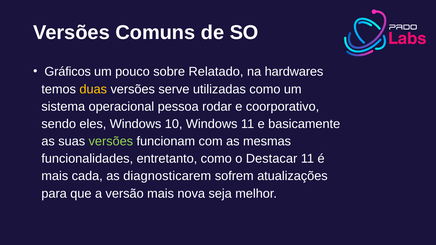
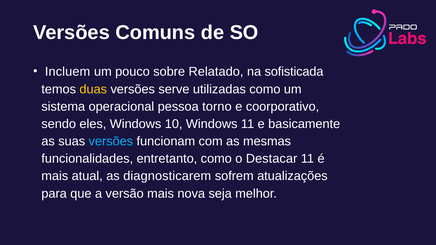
Gráficos: Gráficos -> Incluem (68, 72)
hardwares: hardwares -> sofisticada (294, 72)
rodar: rodar -> torno (217, 107)
versões colour: light green -> light blue (111, 141)
cada: cada -> atual (87, 176)
